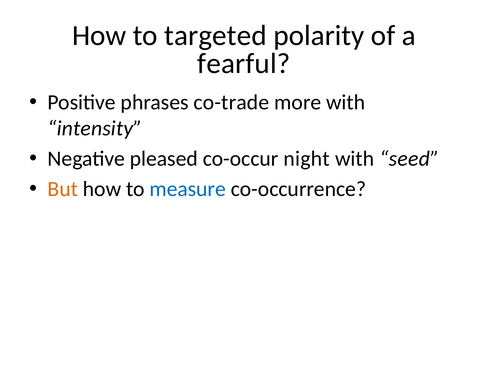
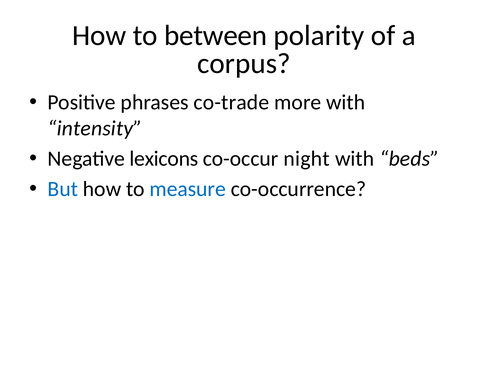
targeted: targeted -> between (216, 36)
fearful: fearful -> corpus (244, 64)
pleased: pleased -> lexicons (164, 159)
seed: seed -> beds (409, 159)
But colour: orange -> blue (63, 189)
